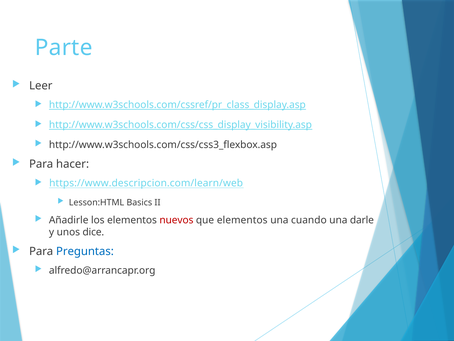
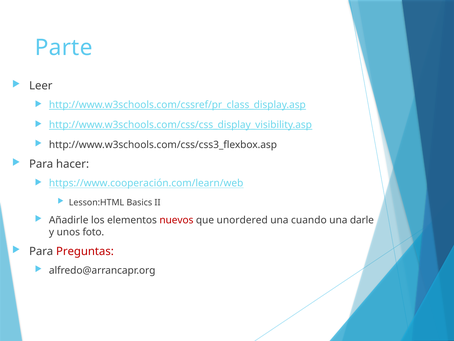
https://www.descripcion.com/learn/web: https://www.descripcion.com/learn/web -> https://www.cooperación.com/learn/web (146, 183)
que elementos: elementos -> unordered (242, 220)
dice: dice -> foto (93, 232)
Preguntas colour: blue -> red (85, 251)
